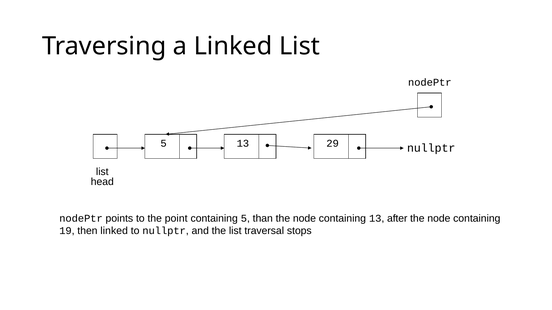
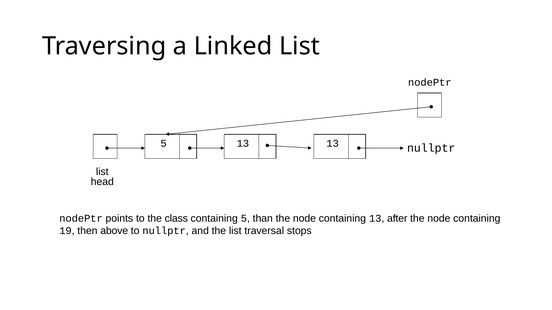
13 29: 29 -> 13 (333, 144)
point: point -> class (176, 219)
then linked: linked -> above (114, 231)
